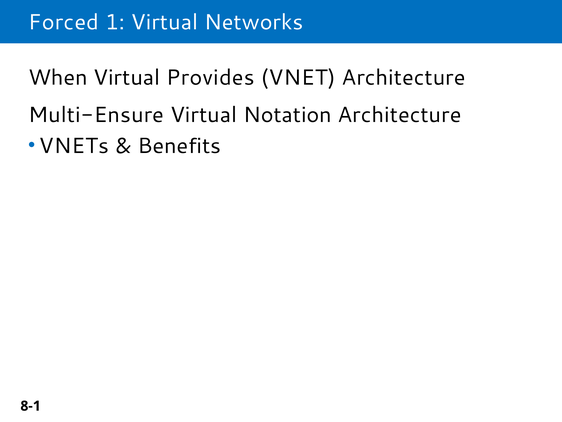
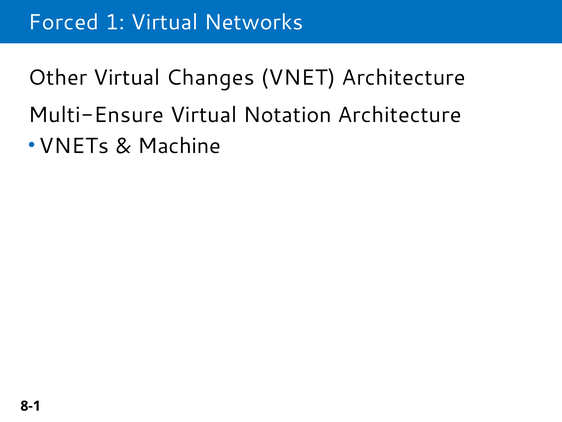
When: When -> Other (58, 77)
Provides: Provides -> Changes (210, 77)
Benefits: Benefits -> Machine (179, 146)
